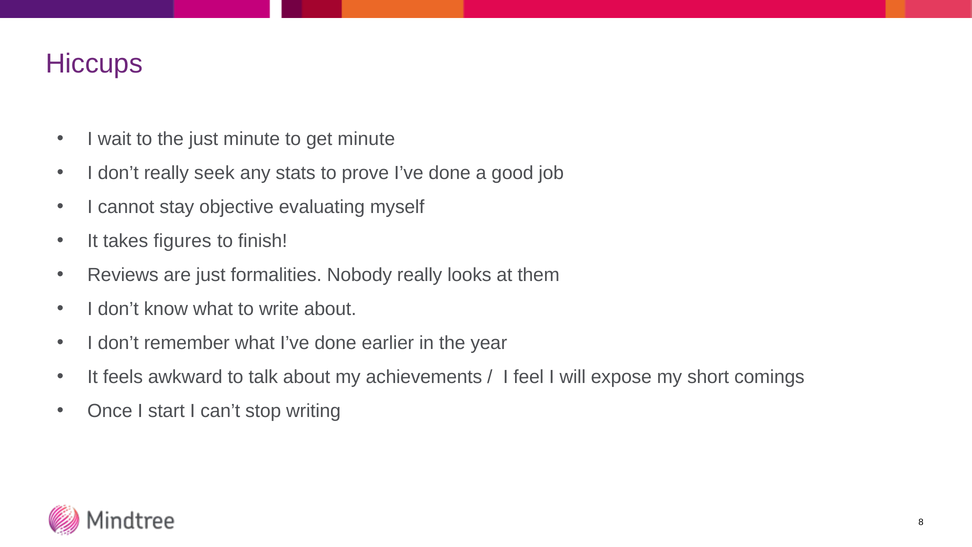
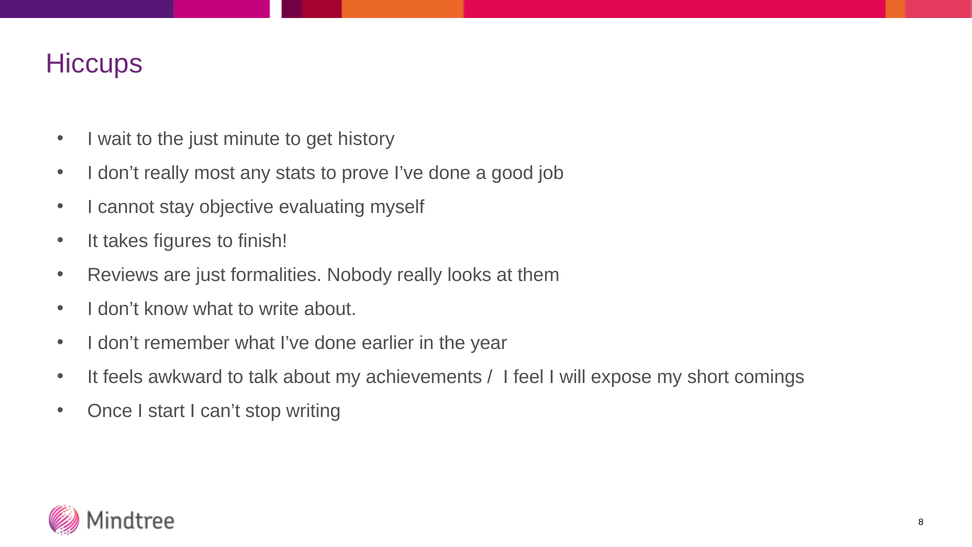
get minute: minute -> history (366, 139)
seek: seek -> most (214, 173)
